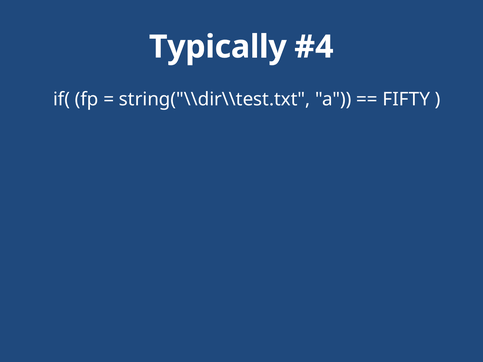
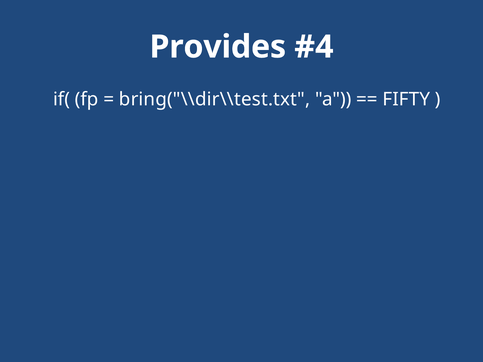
Typically: Typically -> Provides (218, 47)
string("\\dir\\test.txt: string("\\dir\\test.txt -> bring("\\dir\\test.txt (215, 100)
